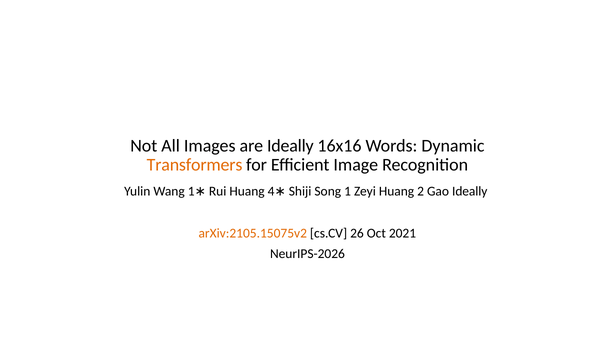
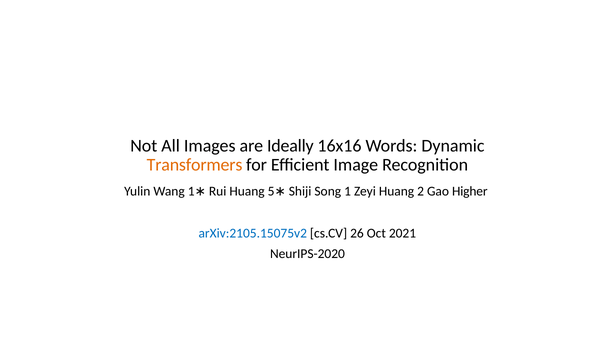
4: 4 -> 5 (271, 191)
Gao Ideally: Ideally -> Higher (470, 191)
arXiv:2105.15075v2 colour: orange -> blue (253, 233)
NeurIPS-2026: NeurIPS-2026 -> NeurIPS-2020 (307, 254)
